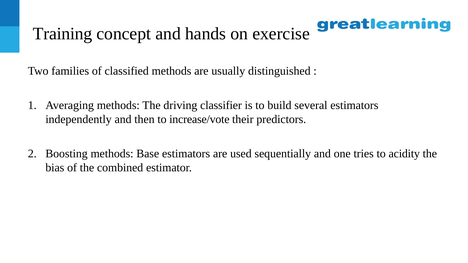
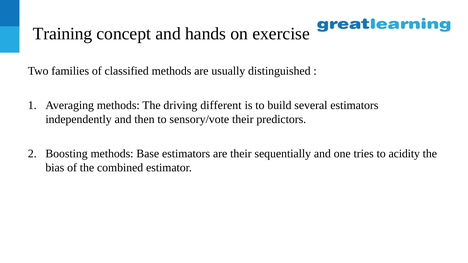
classifier: classifier -> different (221, 105)
increase/vote: increase/vote -> sensory/vote (199, 119)
are used: used -> their (241, 154)
